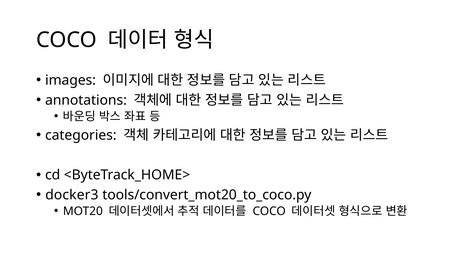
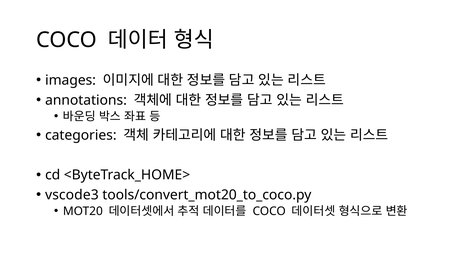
docker3: docker3 -> vscode3 (72, 195)
